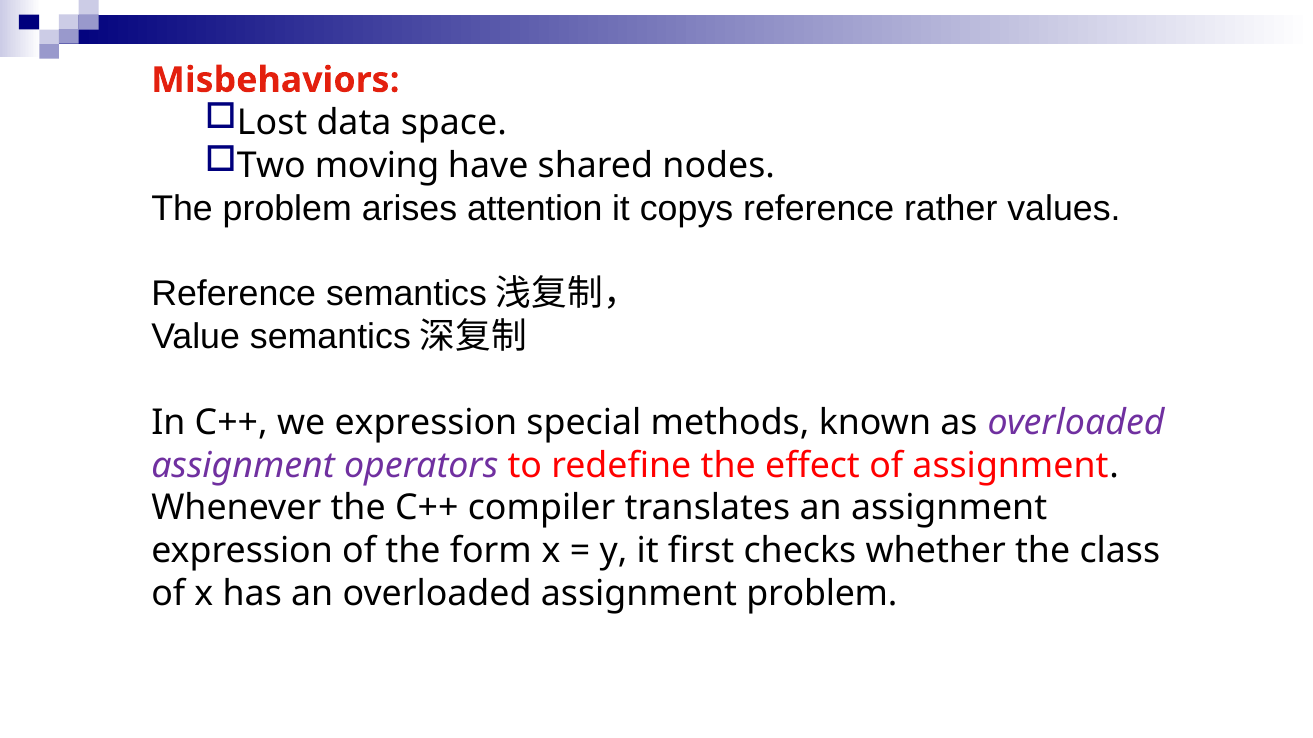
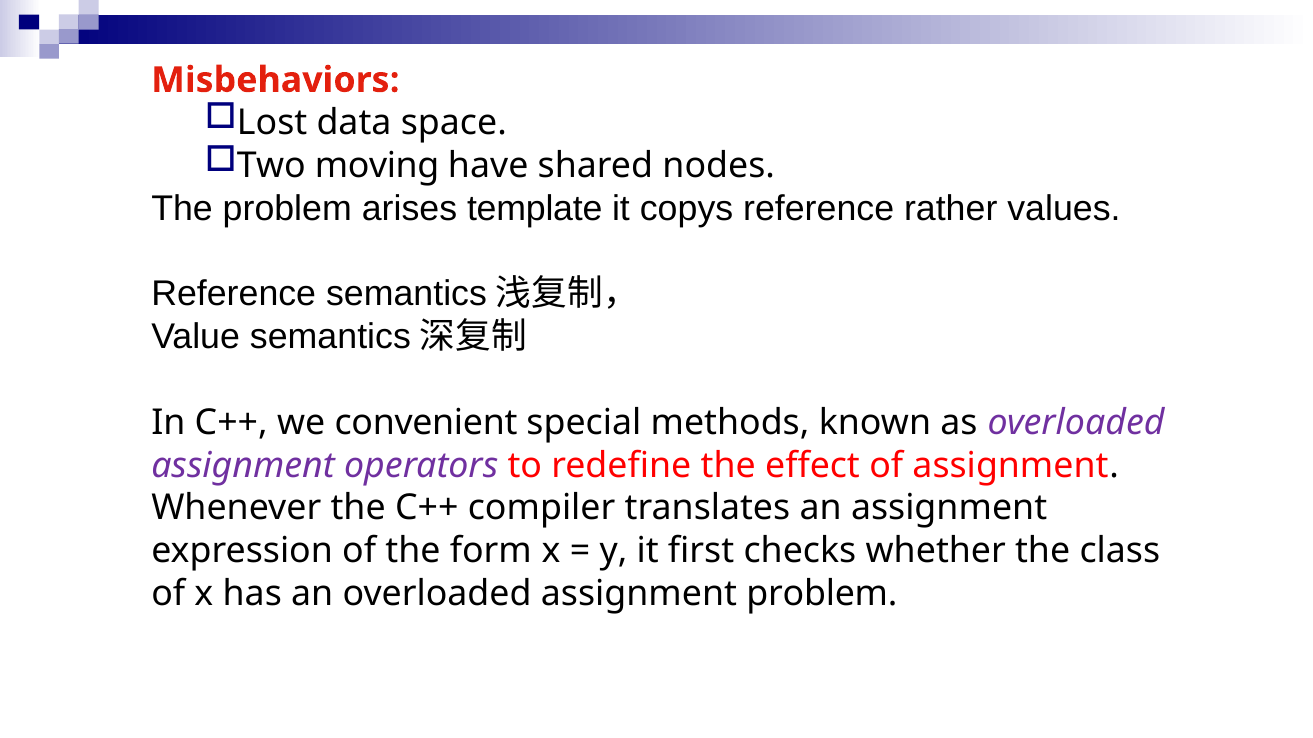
attention: attention -> template (535, 209)
we expression: expression -> convenient (426, 423)
